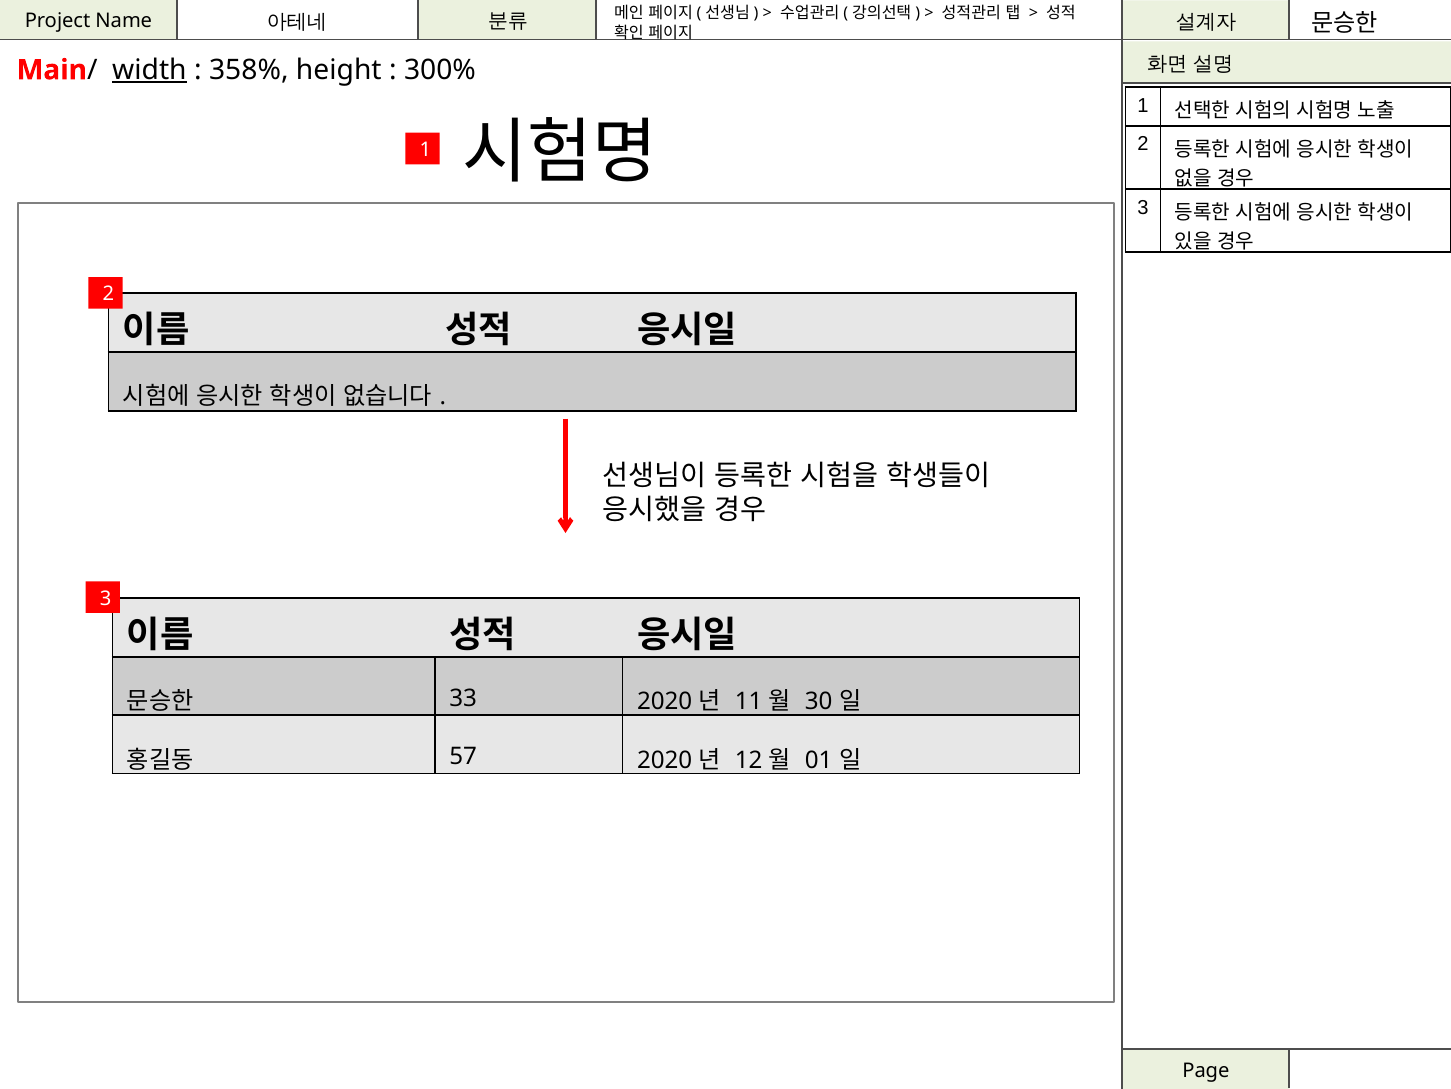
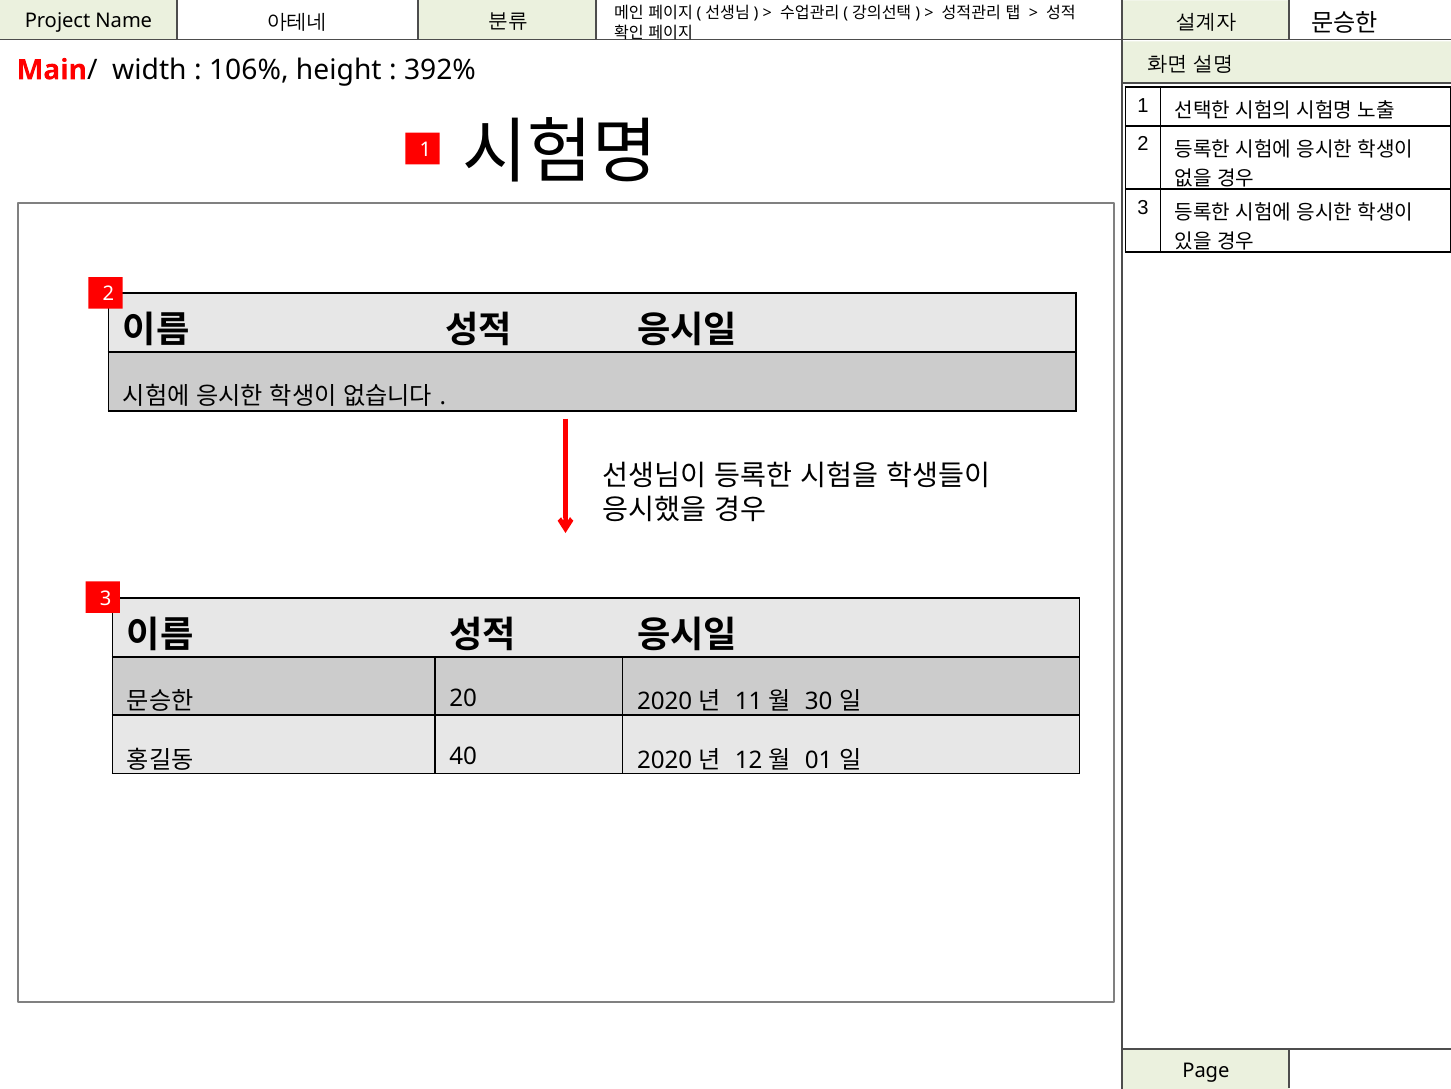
width underline: present -> none (149, 70)
358%: 358% -> 106% (249, 70)
300%: 300% -> 392% (440, 70)
33: 33 -> 20 (463, 698)
57: 57 -> 40 (463, 756)
